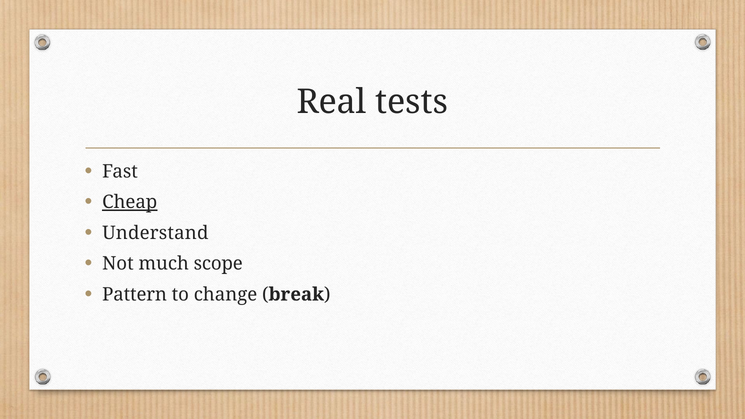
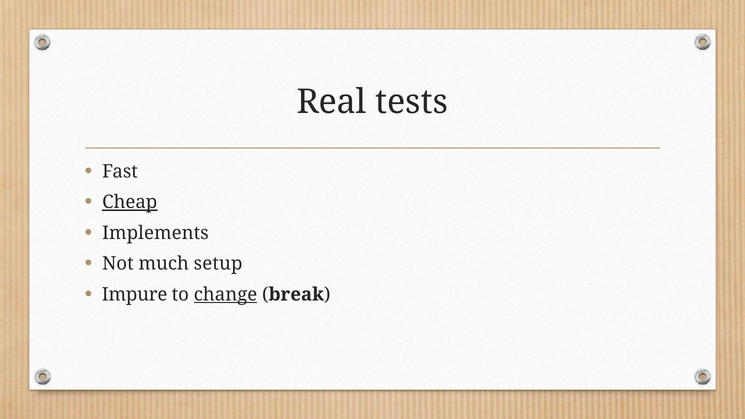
Understand: Understand -> Implements (155, 233)
scope: scope -> setup (218, 264)
Pattern: Pattern -> Impure (135, 294)
change underline: none -> present (226, 294)
